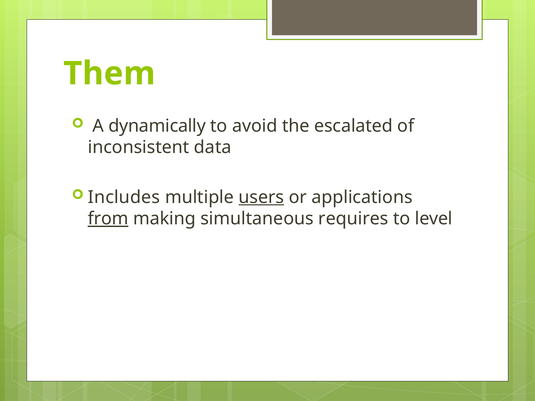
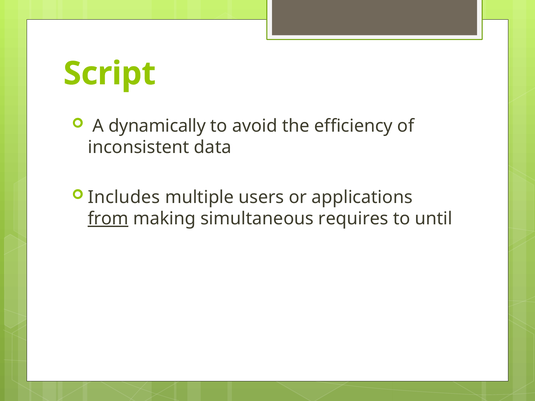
Them: Them -> Script (110, 74)
escalated: escalated -> efficiency (353, 126)
users underline: present -> none (261, 197)
level: level -> until (434, 219)
